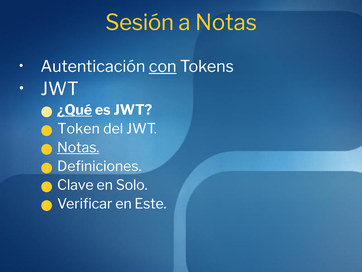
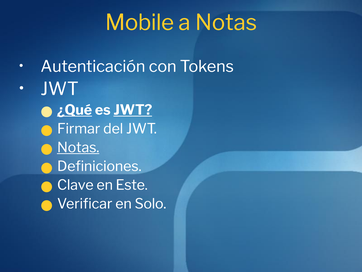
Sesión: Sesión -> Mobile (140, 23)
con underline: present -> none (163, 66)
JWT underline: none -> present (133, 110)
Token: Token -> Firmar (79, 129)
Solo: Solo -> Este (132, 185)
Este: Este -> Solo (150, 203)
